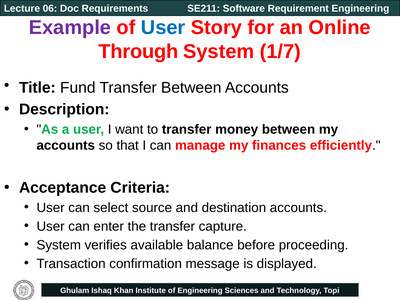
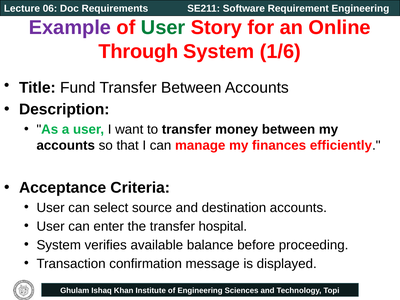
User colour: blue -> green (163, 28)
1/7: 1/7 -> 1/6 (280, 52)
capture: capture -> hospital (223, 226)
